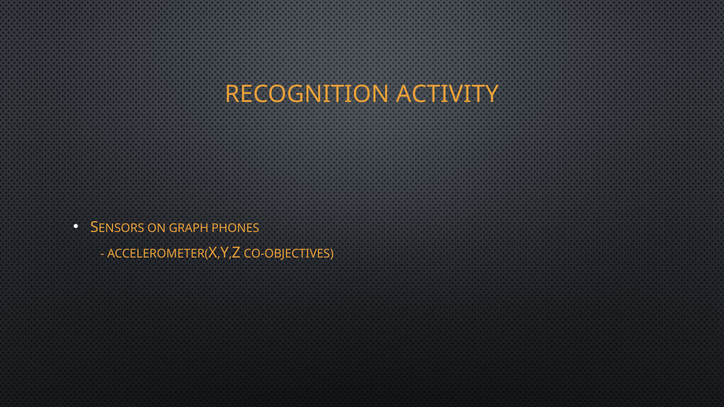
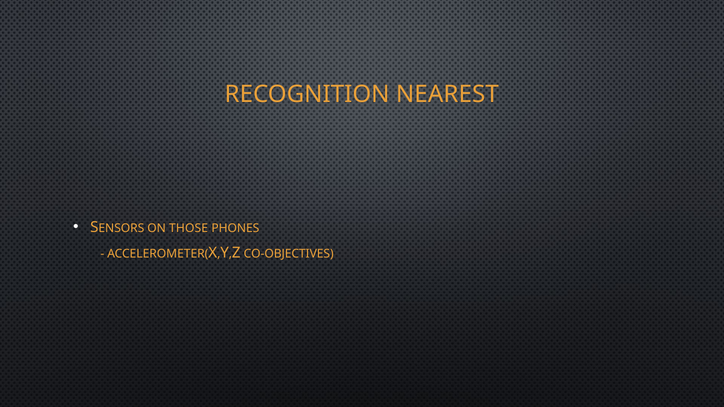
ACTIVITY: ACTIVITY -> NEAREST (447, 94)
GRAPH: GRAPH -> THOSE (189, 228)
